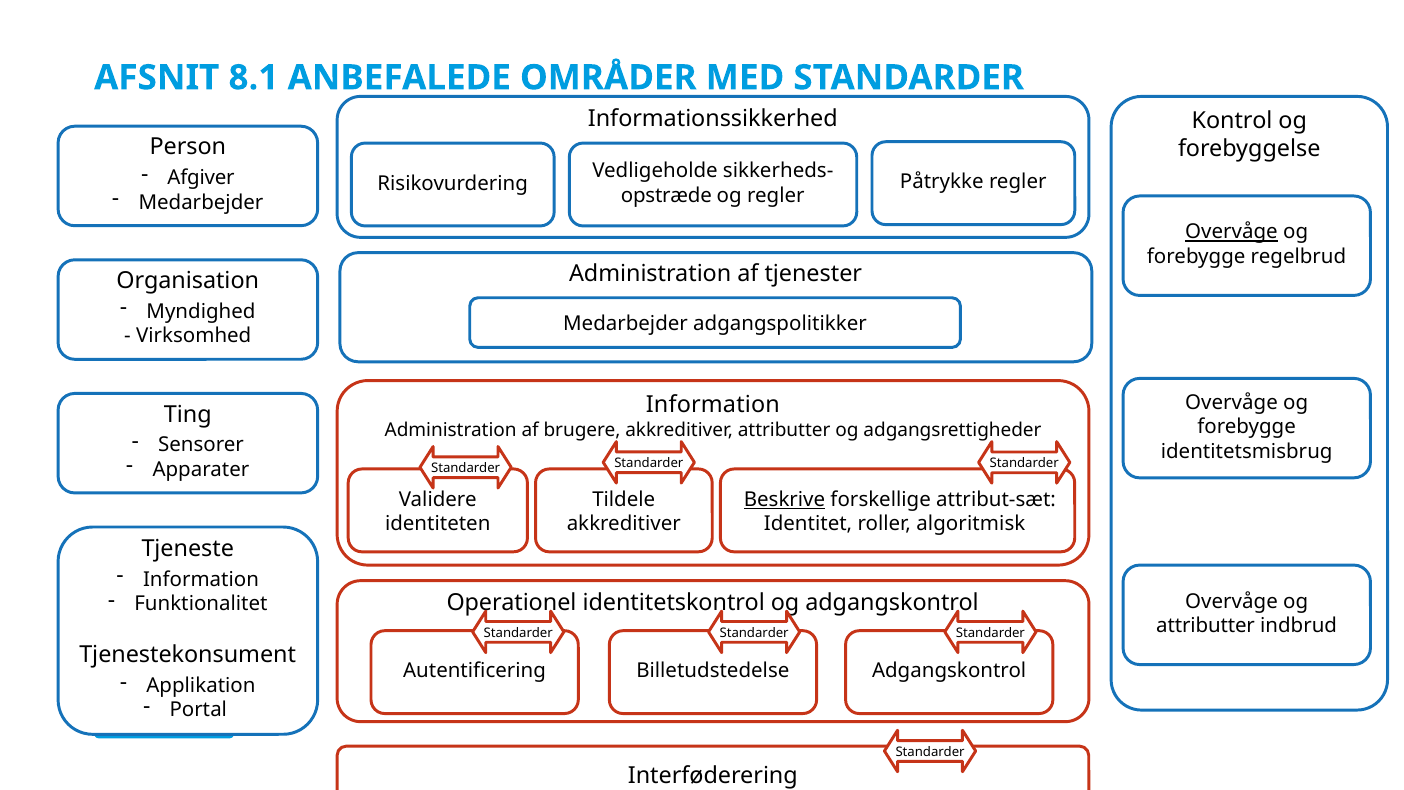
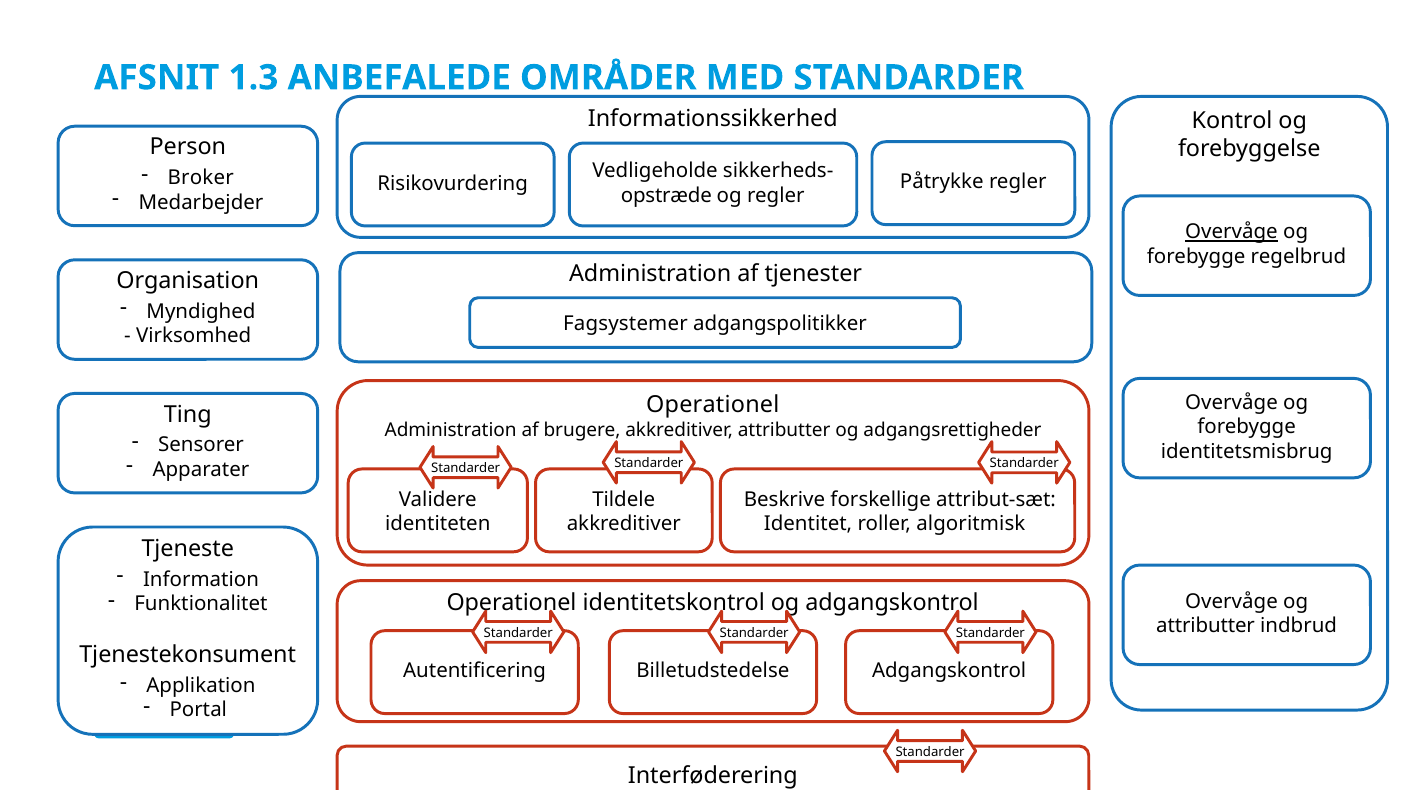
8.1: 8.1 -> 1.3 (253, 78)
Afgiver: Afgiver -> Broker (201, 178)
Medarbejder: Medarbejder -> Fagsystemer (625, 324)
Information: Information -> Operationel (713, 405)
Beskrive underline: present -> none (785, 499)
